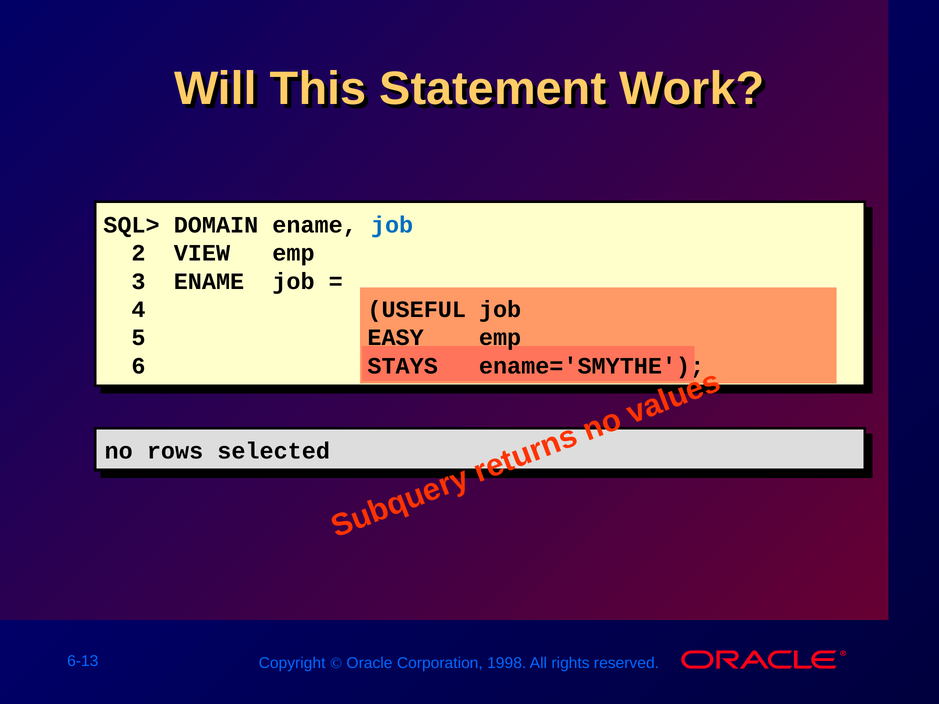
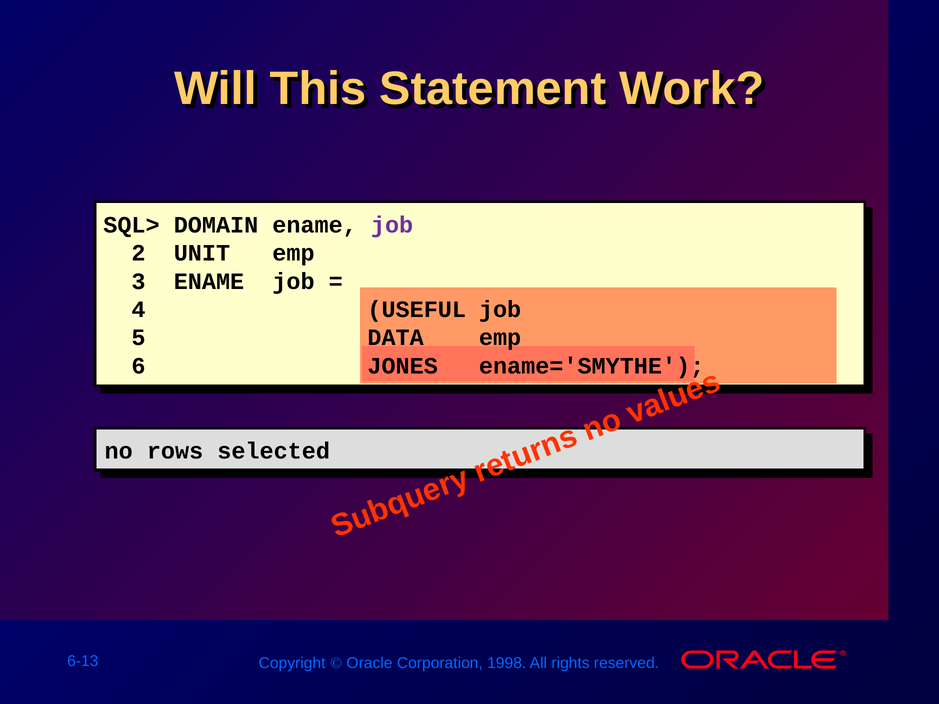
job colour: blue -> purple (392, 225)
VIEW: VIEW -> UNIT (202, 253)
EASY: EASY -> DATA (396, 338)
STAYS: STAYS -> JONES (403, 366)
